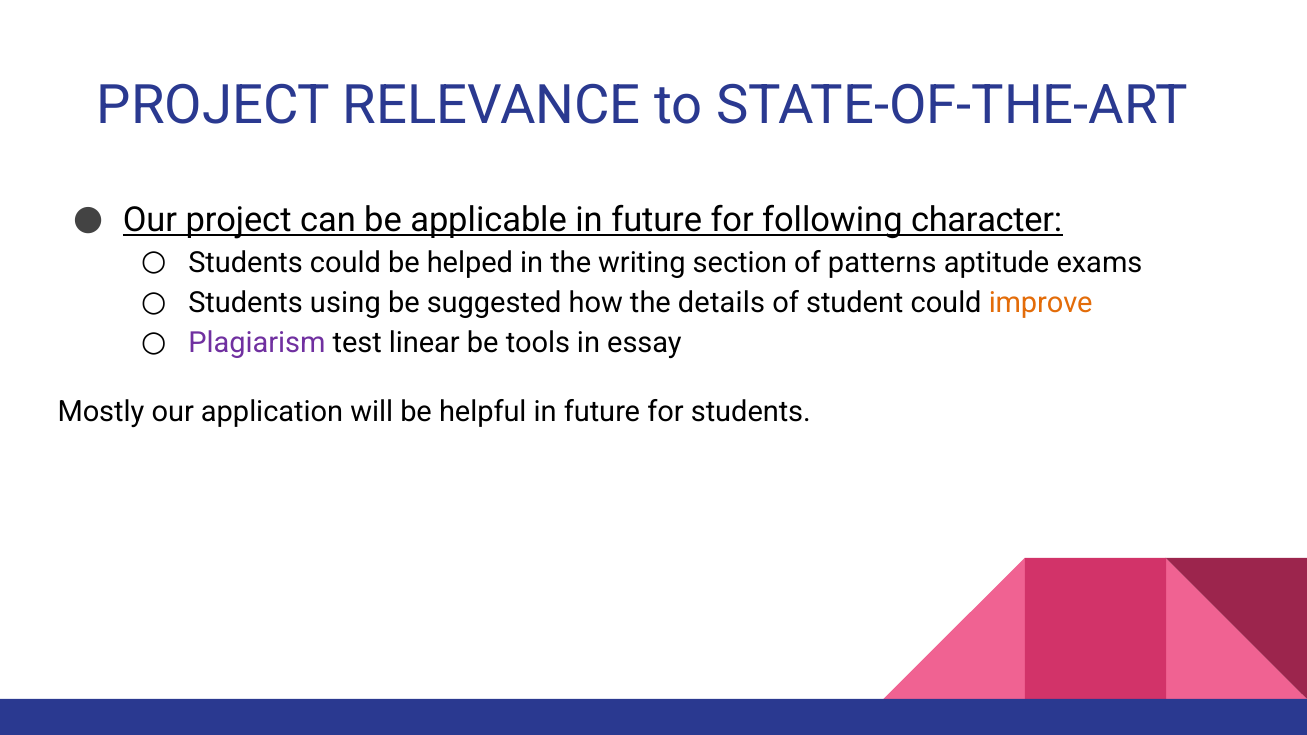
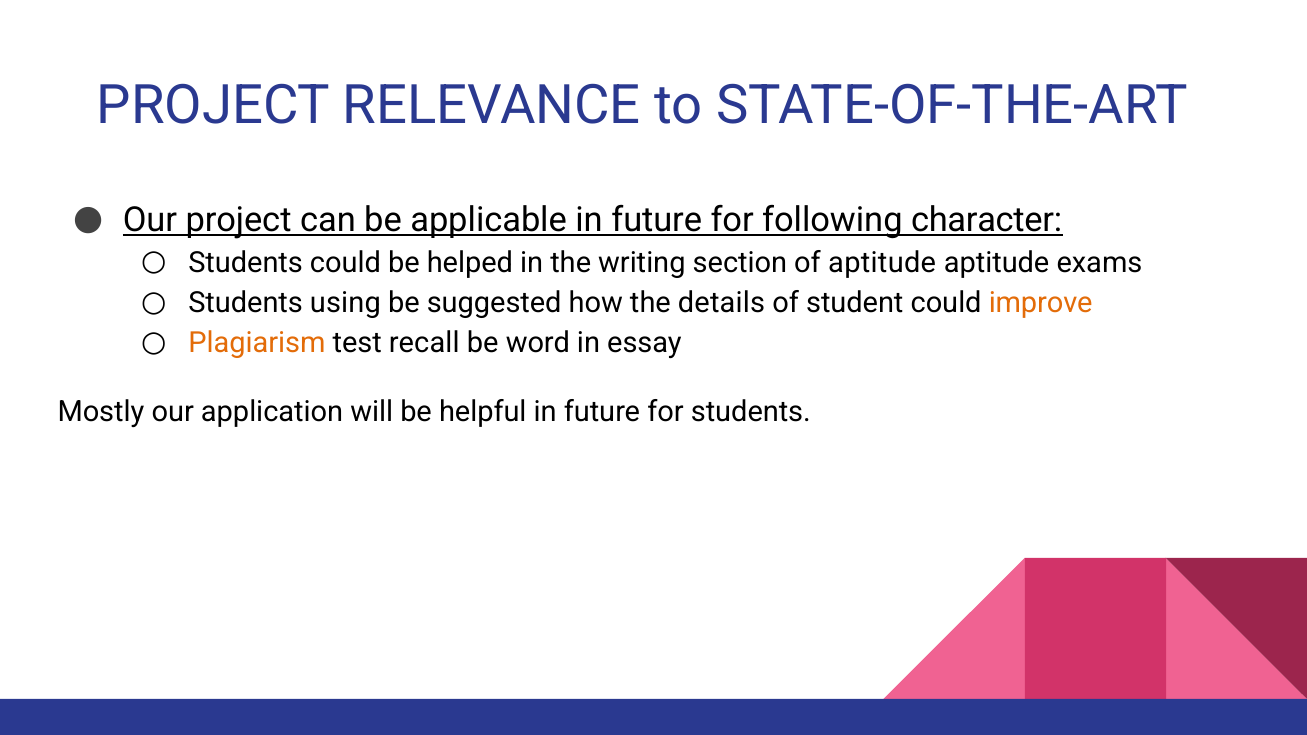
of patterns: patterns -> aptitude (882, 263)
Plagiarism colour: purple -> orange (257, 343)
linear: linear -> recall (424, 343)
tools: tools -> word (538, 343)
